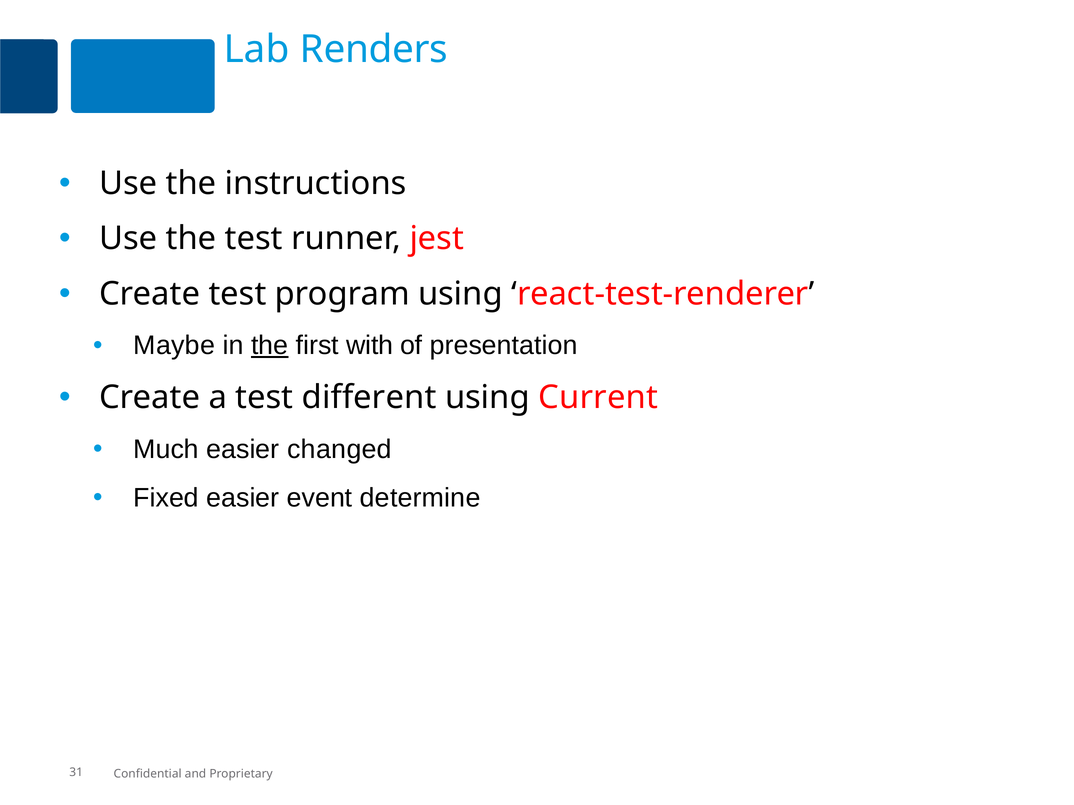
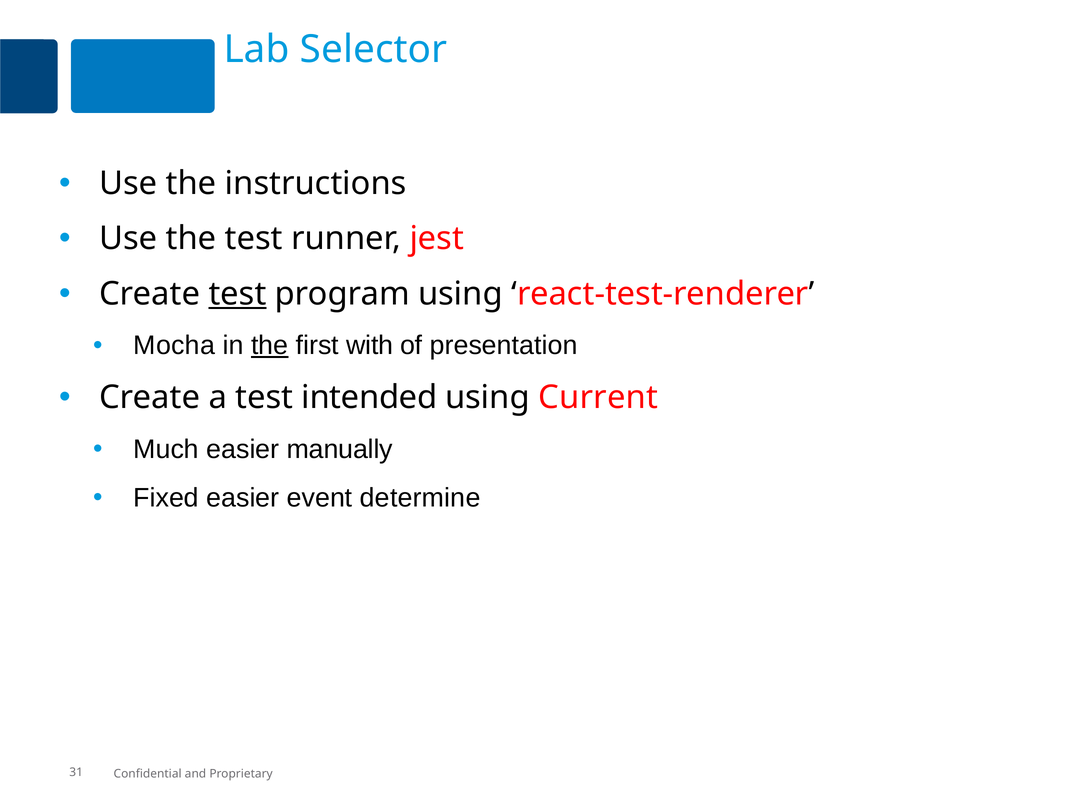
Renders: Renders -> Selector (374, 50)
test underline: none -> present (237, 294)
Maybe: Maybe -> Mocha (174, 346)
different: different -> intended (369, 398)
changed: changed -> manually (340, 449)
